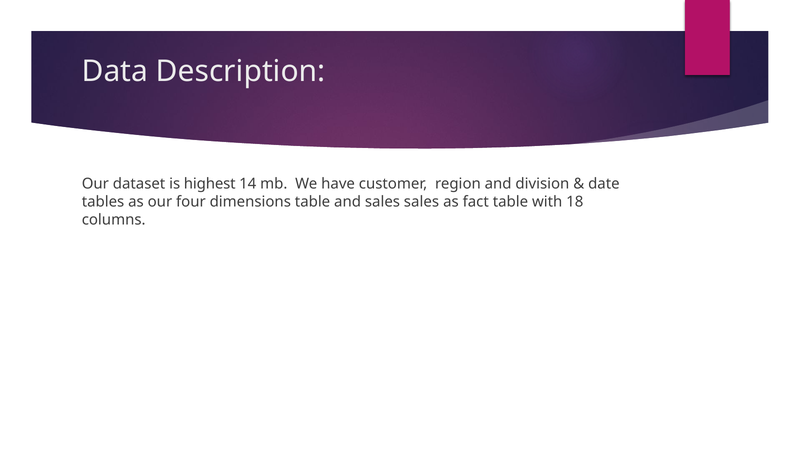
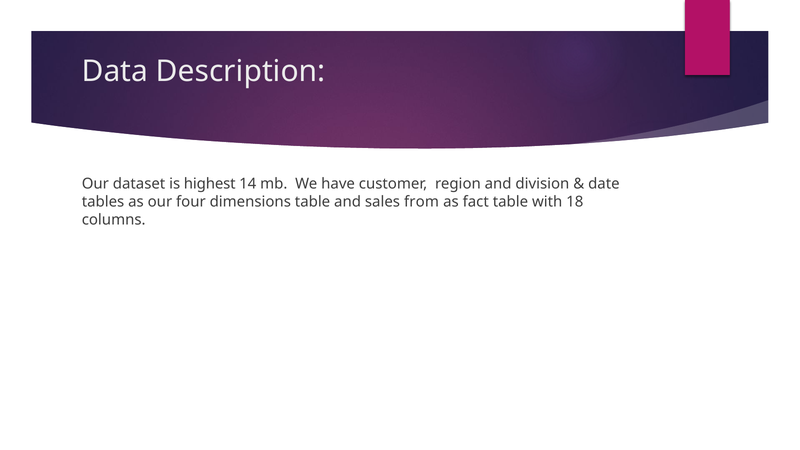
sales sales: sales -> from (421, 202)
